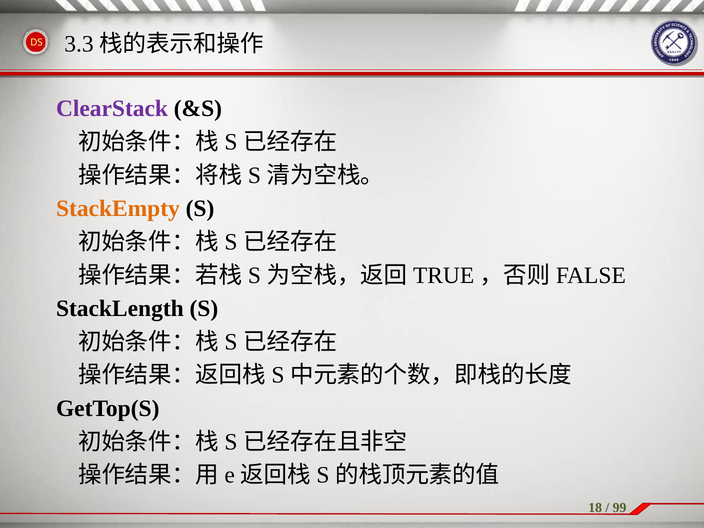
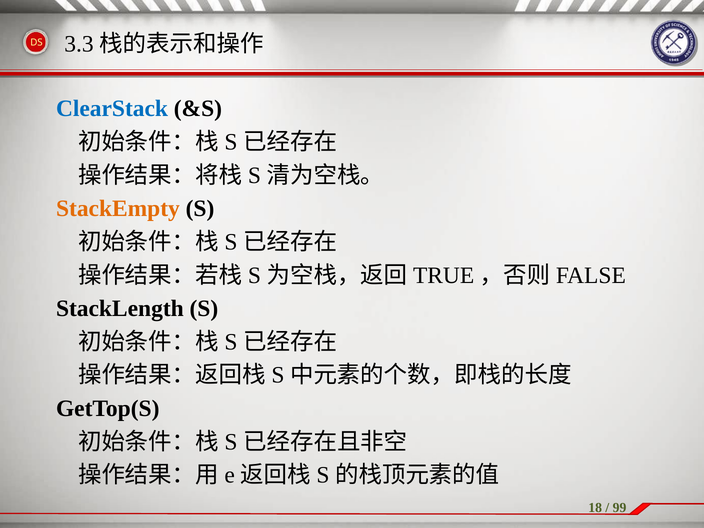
ClearStack colour: purple -> blue (112, 109)
